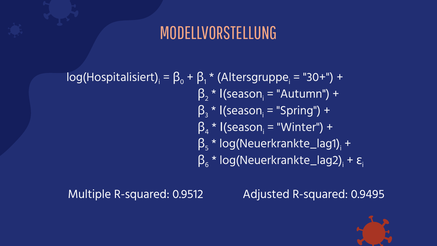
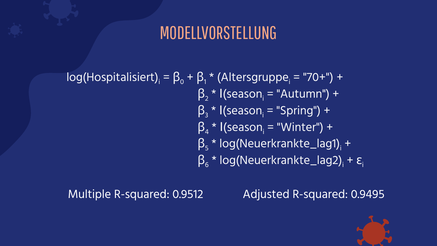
30+: 30+ -> 70+ (318, 77)
